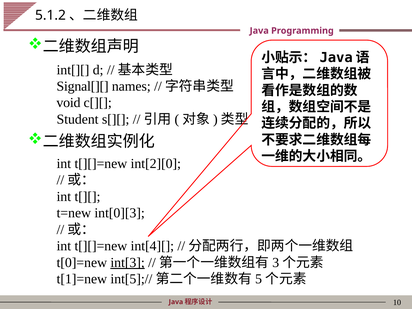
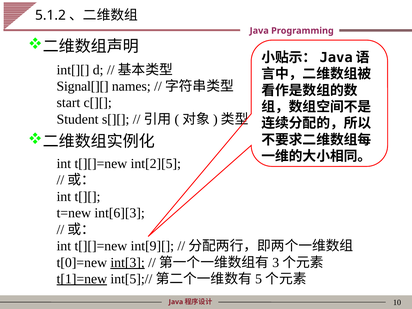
void: void -> start (68, 103)
int[2][0: int[2][0 -> int[2][5 (156, 164)
int[0][3: int[0][3 -> int[6][3 (120, 213)
int[4][: int[4][ -> int[9][ (152, 246)
t[1]=new underline: none -> present (82, 279)
